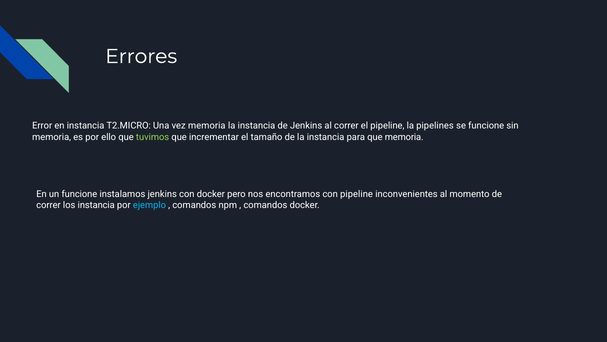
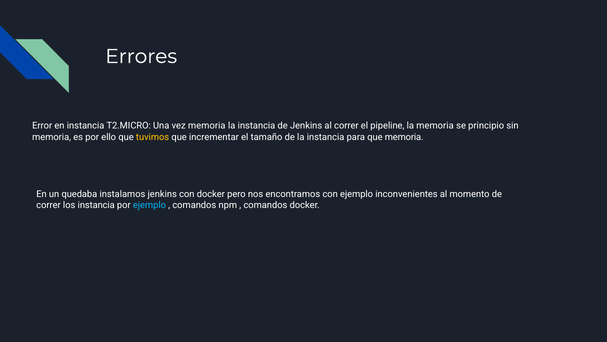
la pipelines: pipelines -> memoria (435, 126)
se funcione: funcione -> principio (486, 126)
tuvimos colour: light green -> yellow (153, 137)
un funcione: funcione -> quedaba (79, 194)
con pipeline: pipeline -> ejemplo (357, 194)
